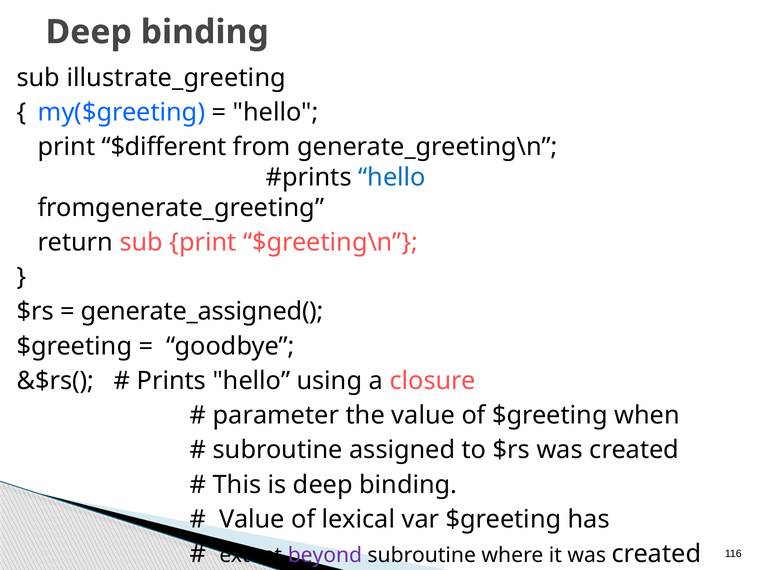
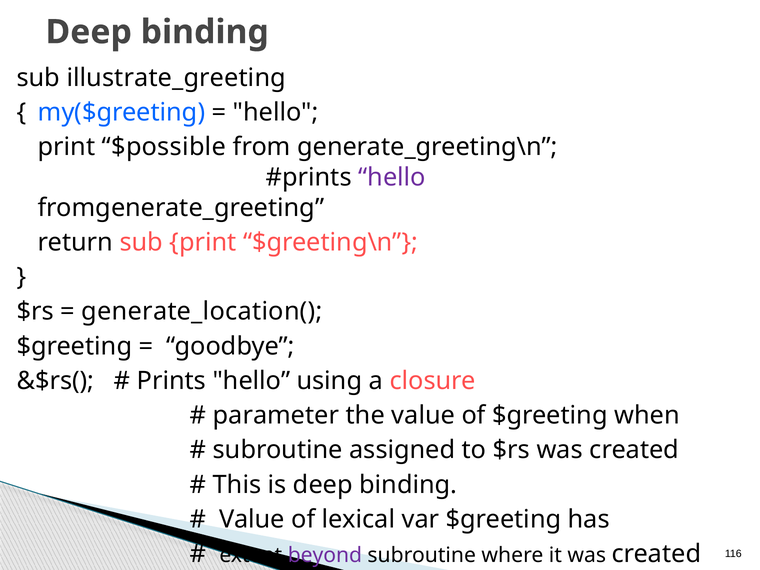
$different: $different -> $possible (164, 147)
hello colour: blue -> purple (392, 177)
generate_assigned(: generate_assigned( -> generate_location( (202, 312)
